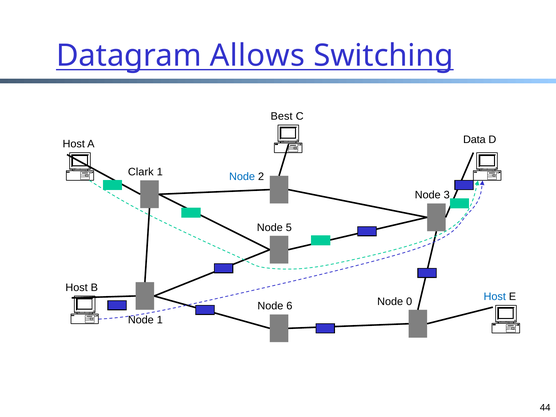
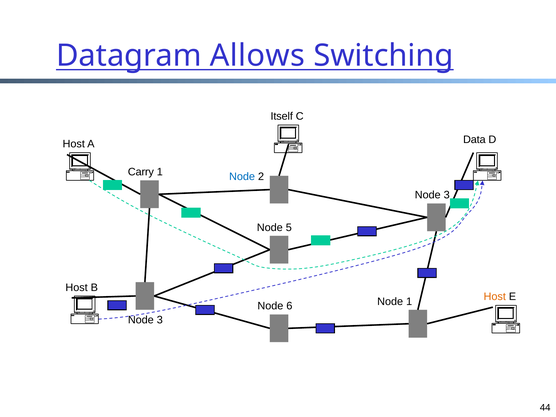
Best: Best -> Itself (282, 116)
Clark: Clark -> Carry (141, 172)
Host colour: blue -> orange (495, 297)
Node 0: 0 -> 1 (409, 301)
1: 1 -> 3 (160, 320)
